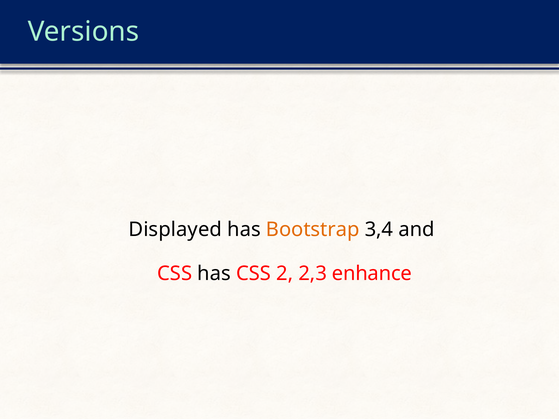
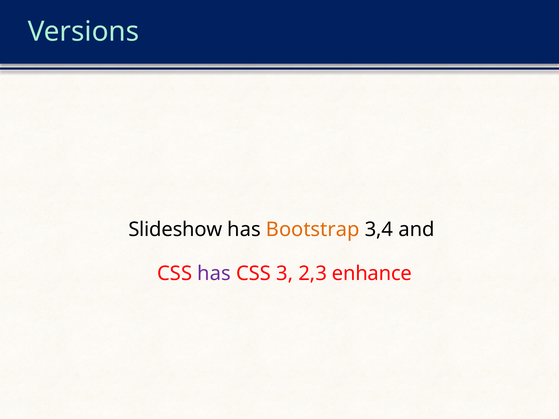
Displayed: Displayed -> Slideshow (175, 230)
has colour: black -> purple (214, 274)
2: 2 -> 3 (285, 274)
